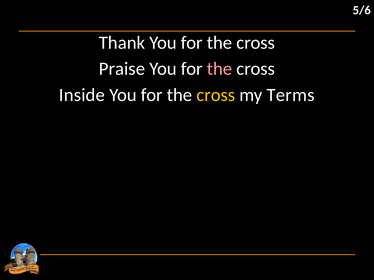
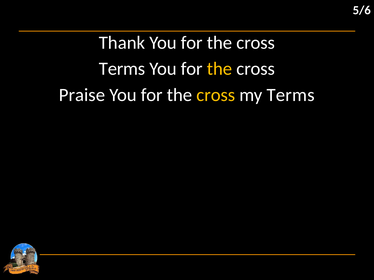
Praise: Praise -> Terms (122, 69)
the colour: pink -> yellow (219, 69)
Inside: Inside -> Praise (82, 95)
